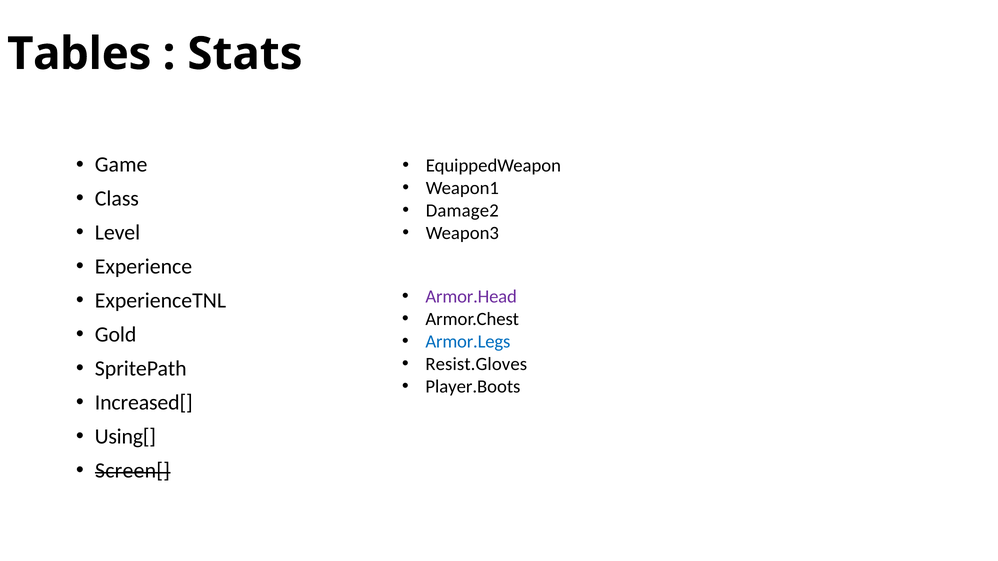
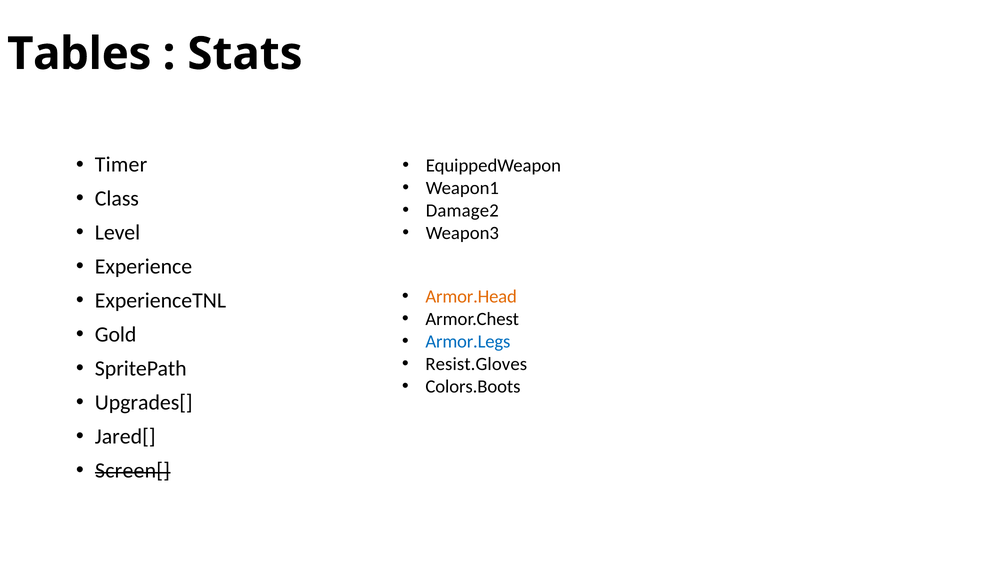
Game: Game -> Timer (121, 165)
Armor.Head colour: purple -> orange (471, 297)
Player.Boots: Player.Boots -> Colors.Boots (473, 387)
Increased[: Increased[ -> Upgrades[ (144, 403)
Using[: Using[ -> Jared[ (125, 437)
